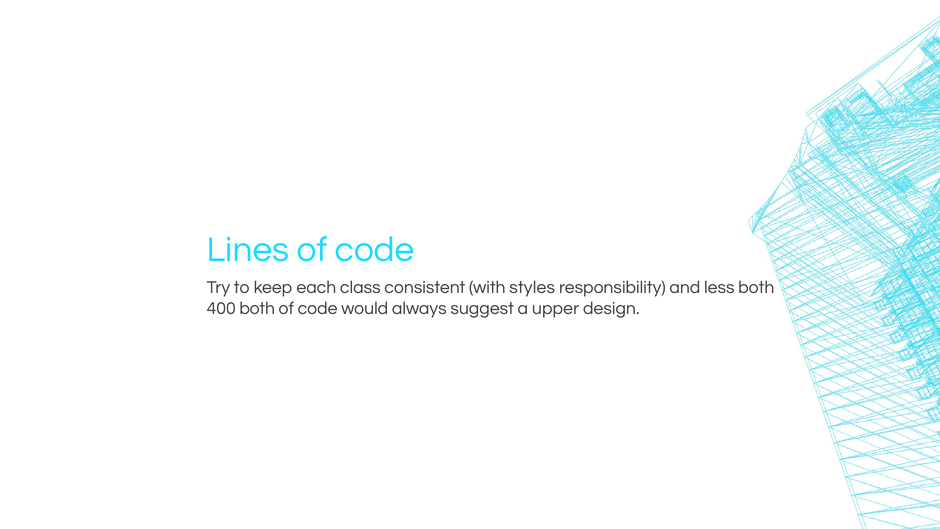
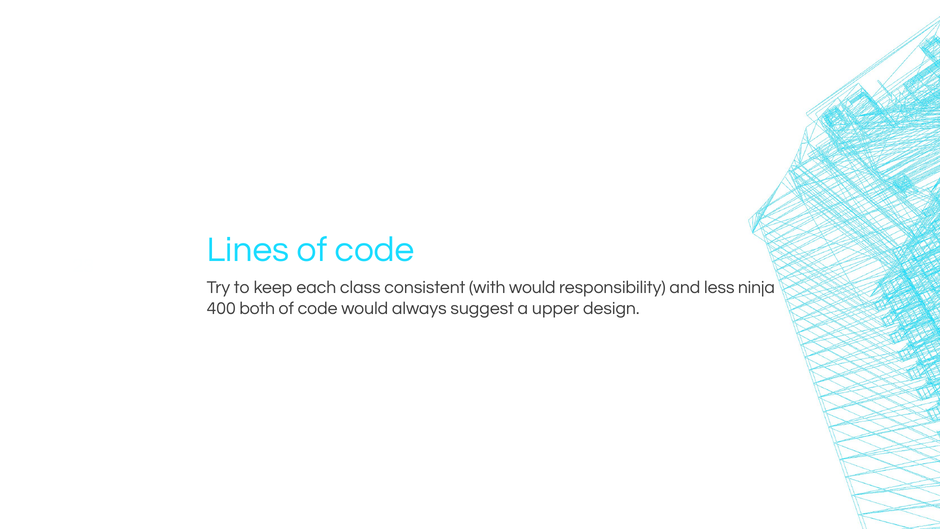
with styles: styles -> would (532, 287)
less both: both -> ninja (756, 287)
